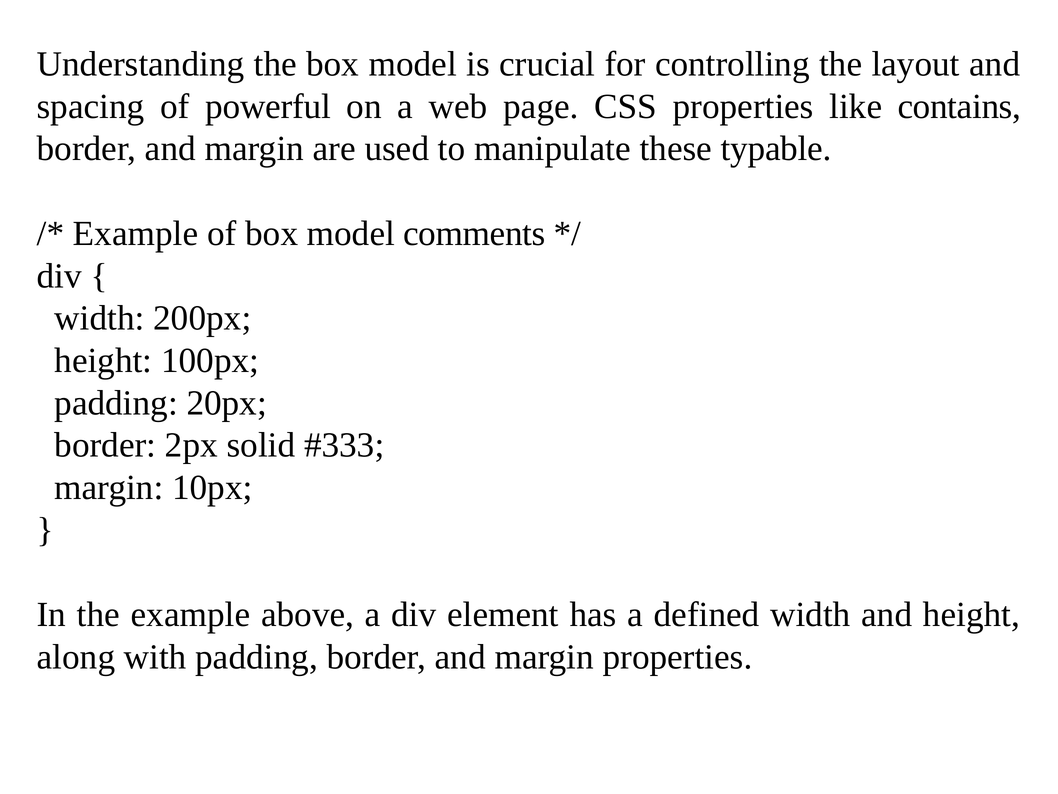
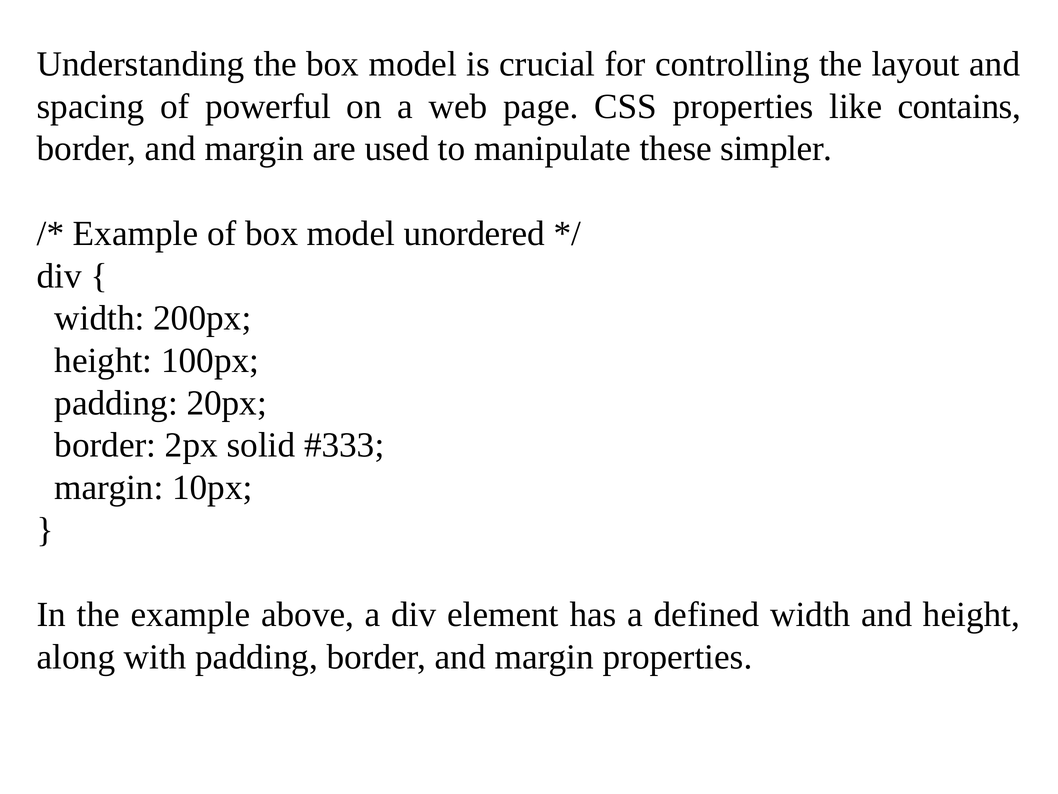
typable: typable -> simpler (776, 149)
comments: comments -> unordered (474, 233)
